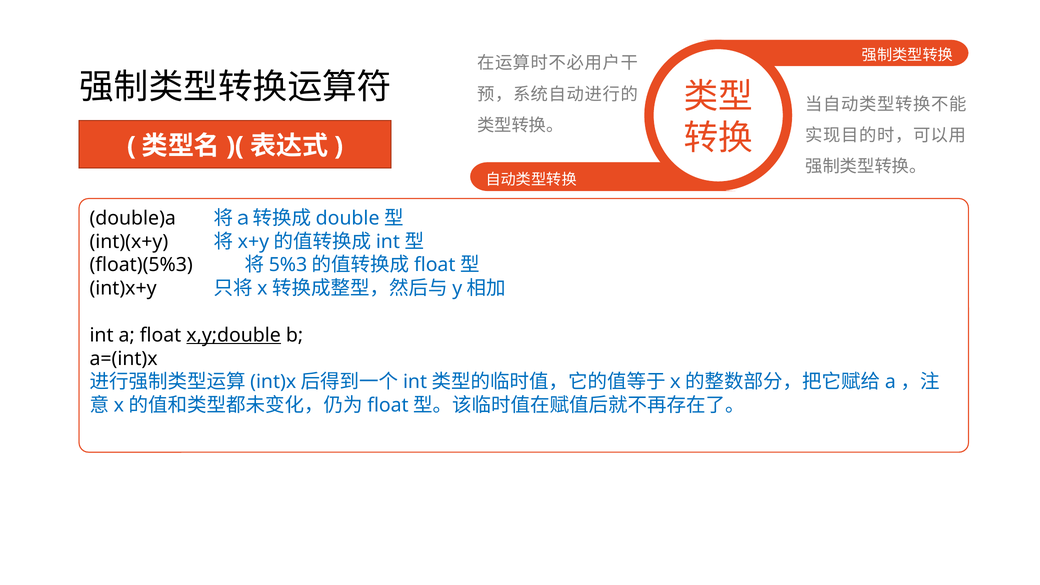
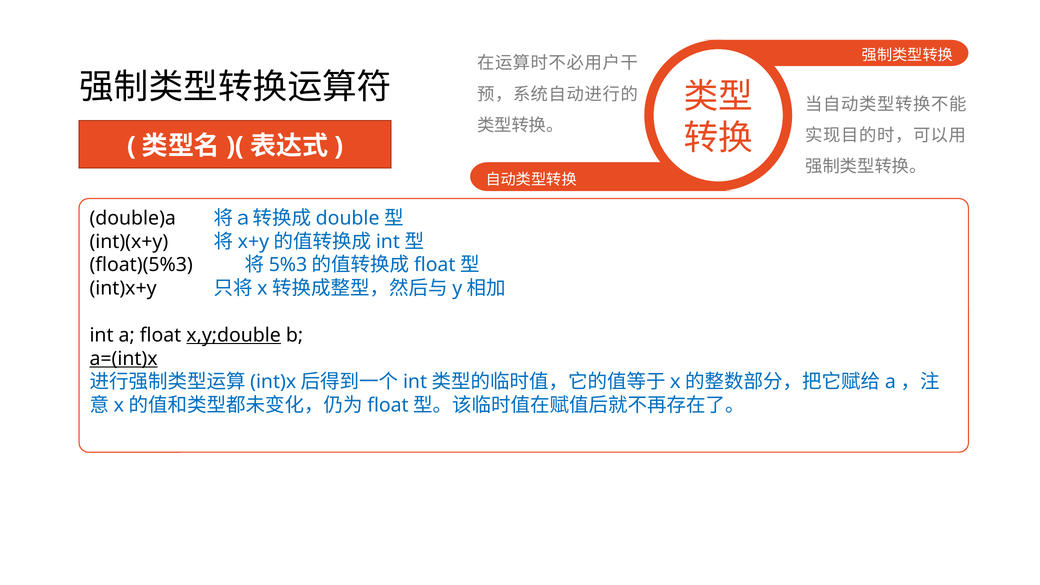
a=(int)x underline: none -> present (124, 359)
